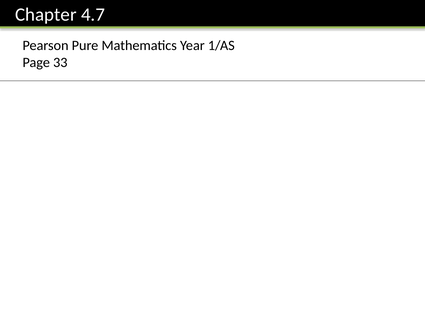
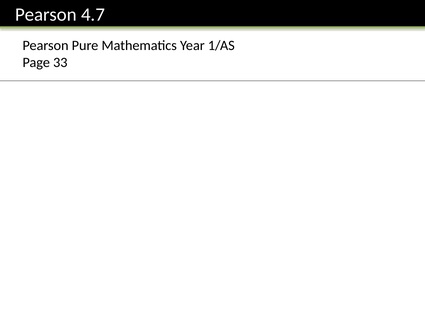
Chapter: Chapter -> Pearson (46, 15)
